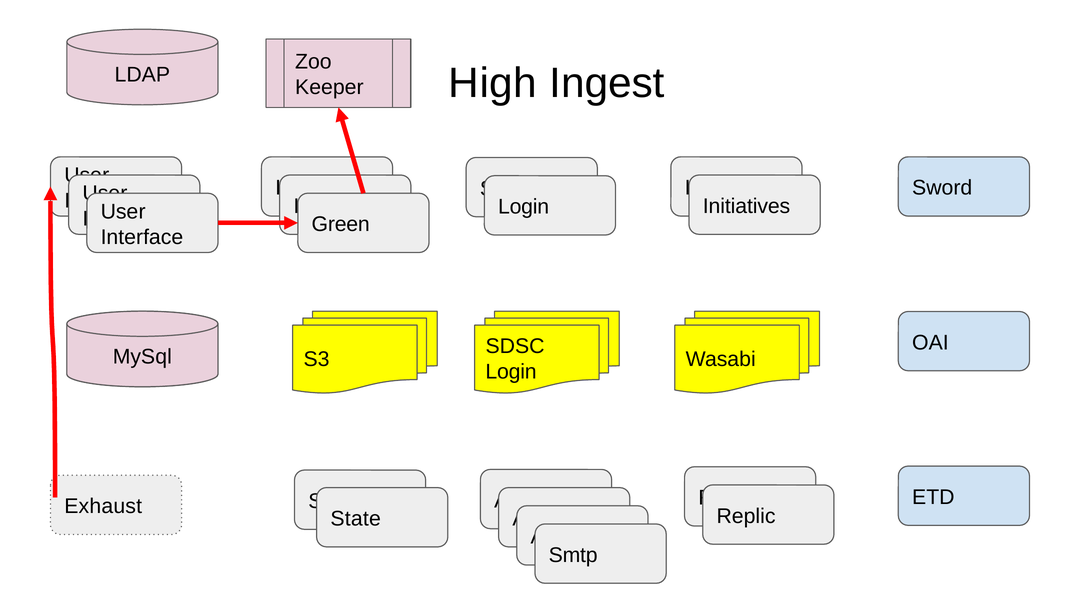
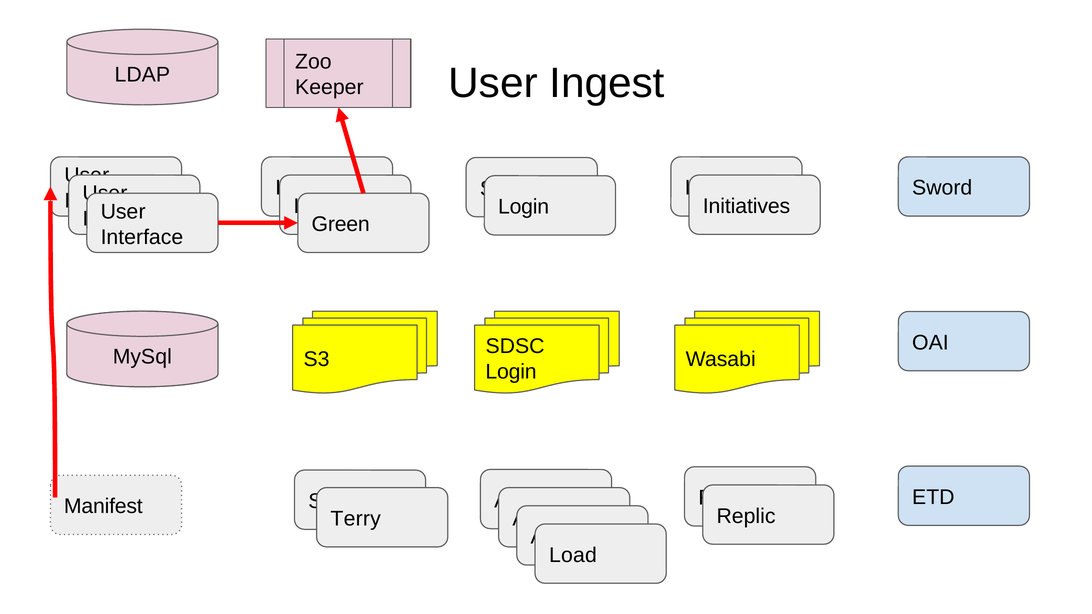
LDAP High: High -> User (493, 83)
Exhaust: Exhaust -> Manifest (103, 507)
State: State -> Terry (356, 519)
Smtp: Smtp -> Load (573, 555)
